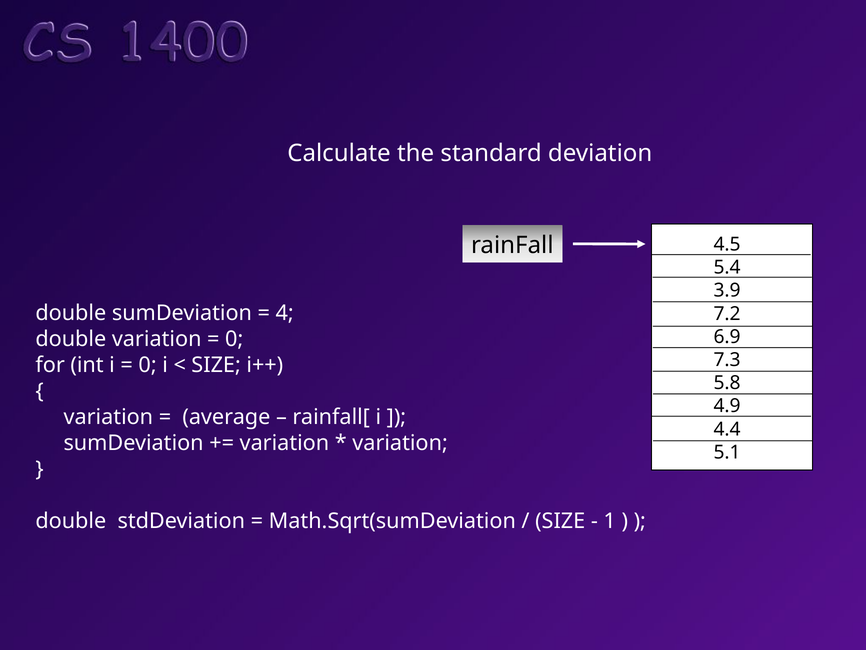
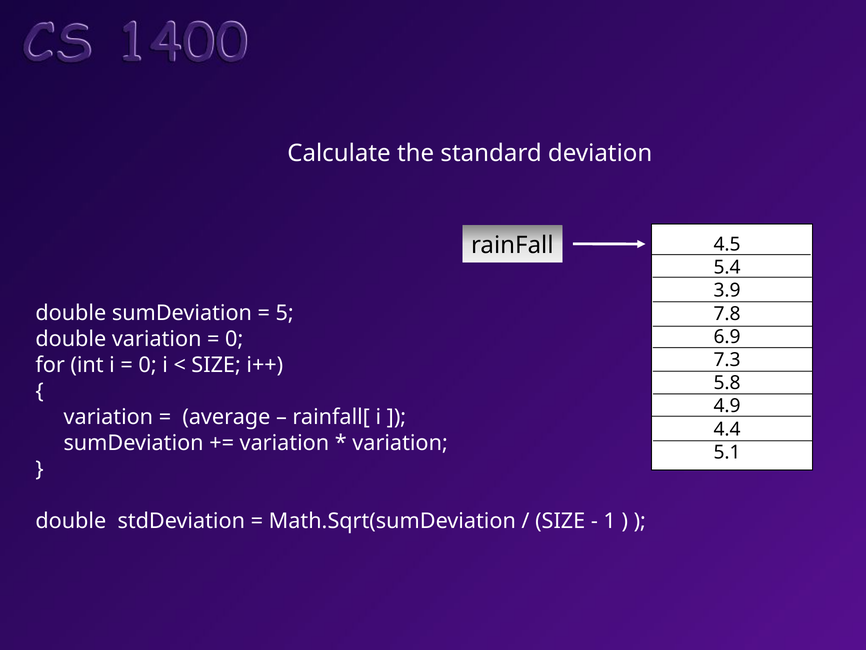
4: 4 -> 5 (285, 313)
7.2: 7.2 -> 7.8 (727, 313)
